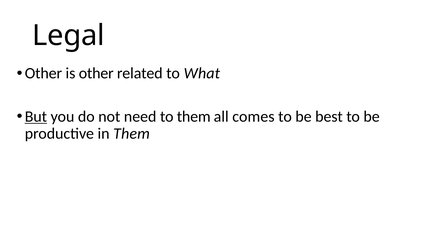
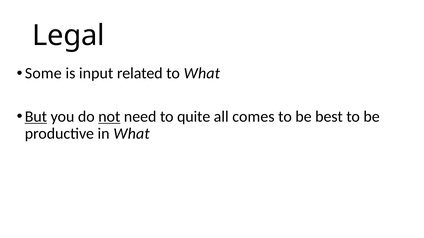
Other: Other -> Some (43, 74)
is other: other -> input (96, 74)
not underline: none -> present (109, 117)
to them: them -> quite (194, 117)
in Them: Them -> What (132, 134)
